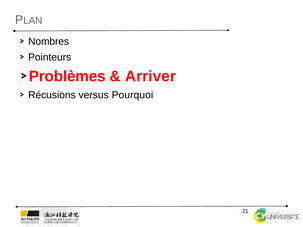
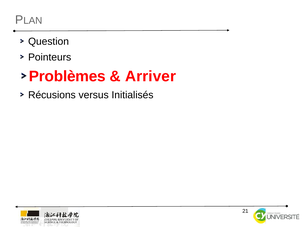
Nombres: Nombres -> Question (49, 41)
Pourquoi: Pourquoi -> Initialisés (132, 95)
